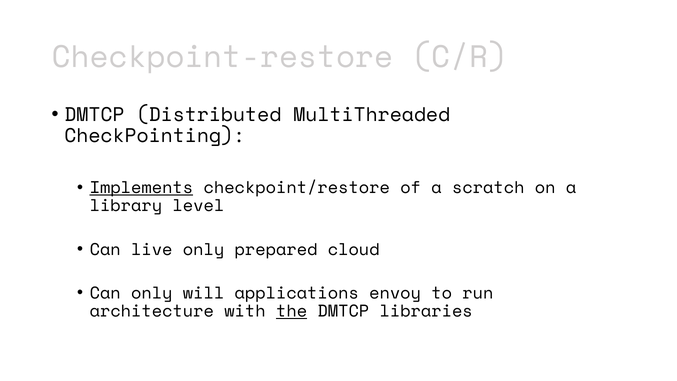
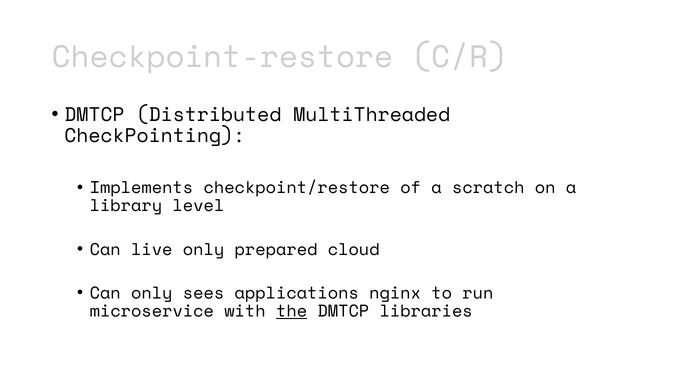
Implements underline: present -> none (141, 188)
will: will -> sees (204, 293)
envoy: envoy -> nginx (395, 293)
architecture: architecture -> microservice (152, 311)
